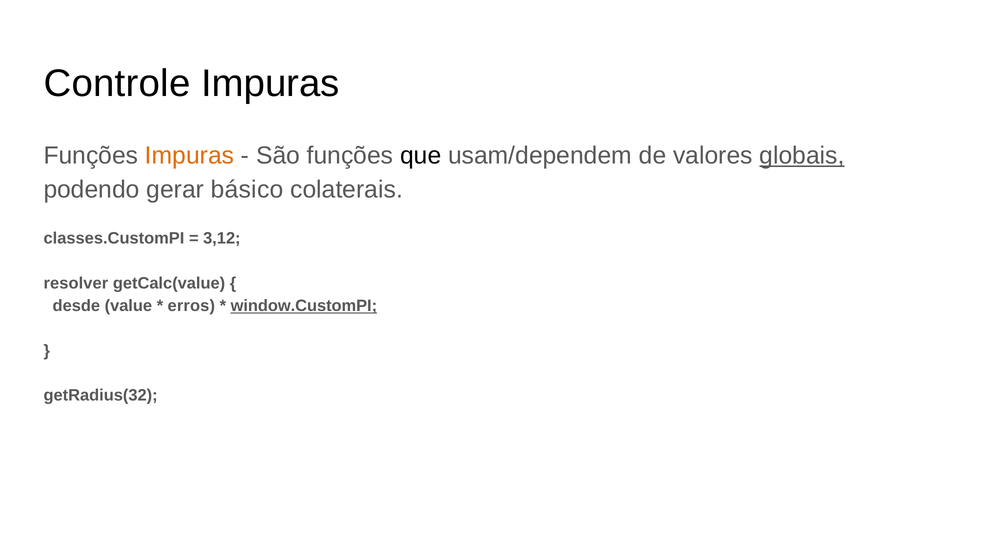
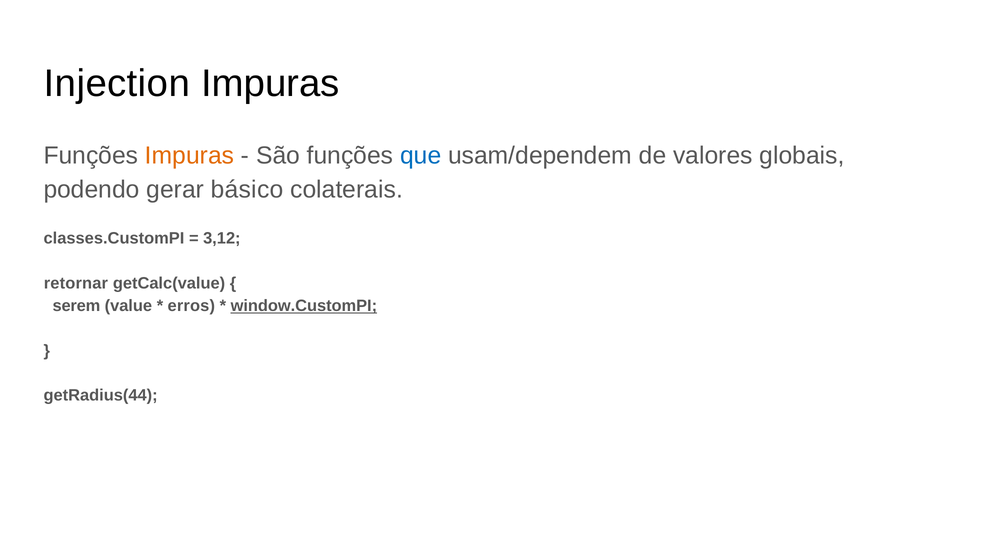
Controle: Controle -> Injection (117, 84)
que colour: black -> blue (421, 155)
globais underline: present -> none (802, 155)
resolver: resolver -> retornar (76, 283)
desde: desde -> serem (76, 306)
getRadius(32: getRadius(32 -> getRadius(44 (101, 395)
